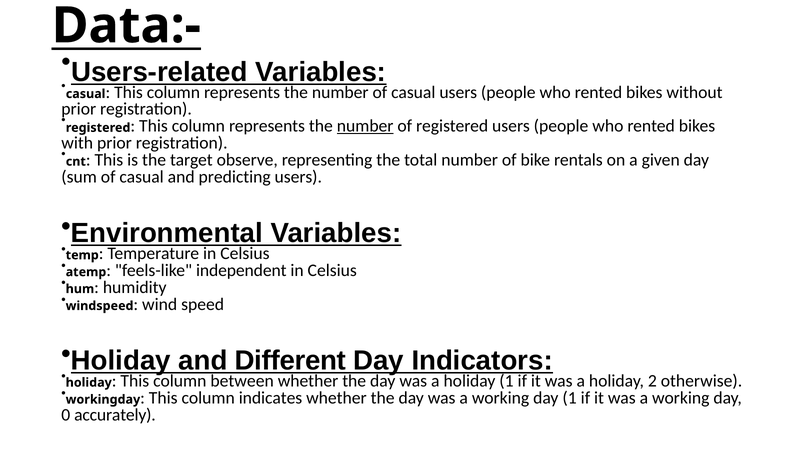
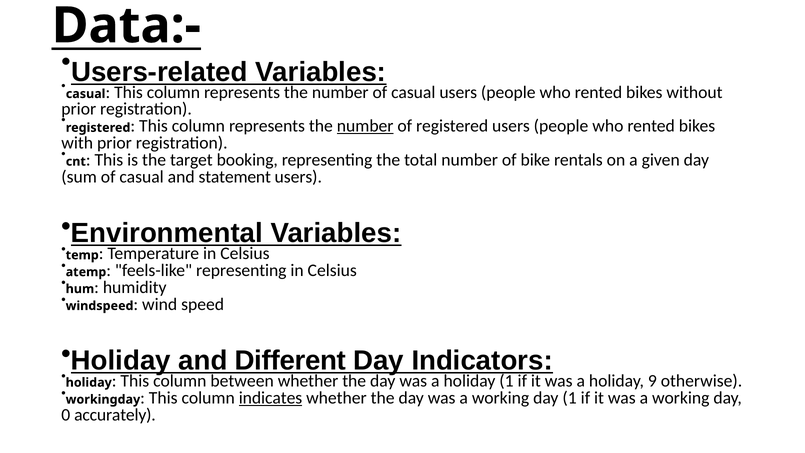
observe: observe -> booking (247, 160)
predicting: predicting -> statement (235, 177)
feels-like independent: independent -> representing (241, 270)
2: 2 -> 9 (652, 381)
indicates underline: none -> present (271, 398)
